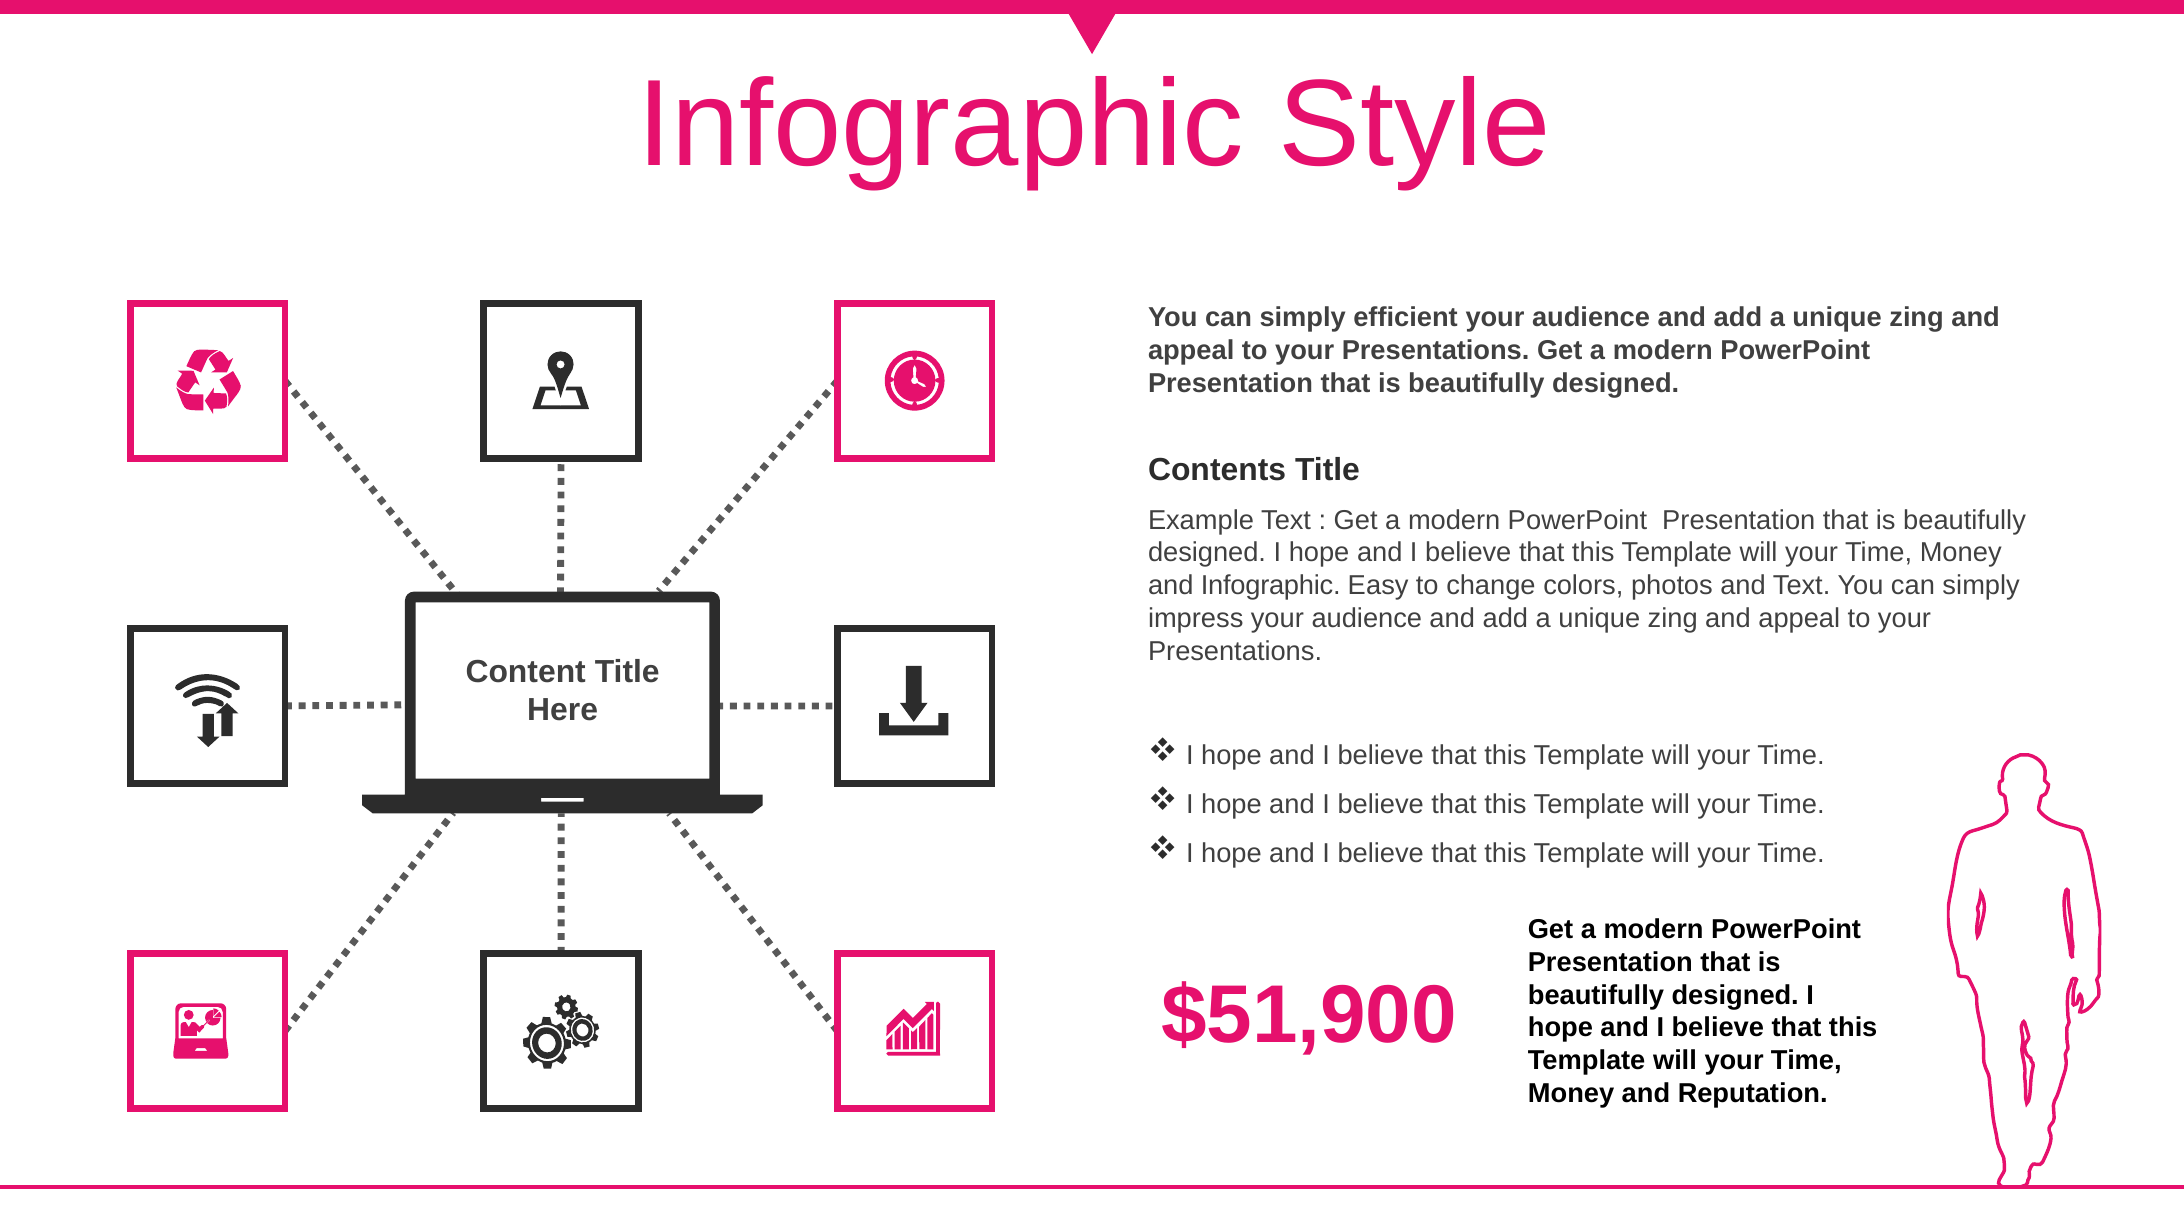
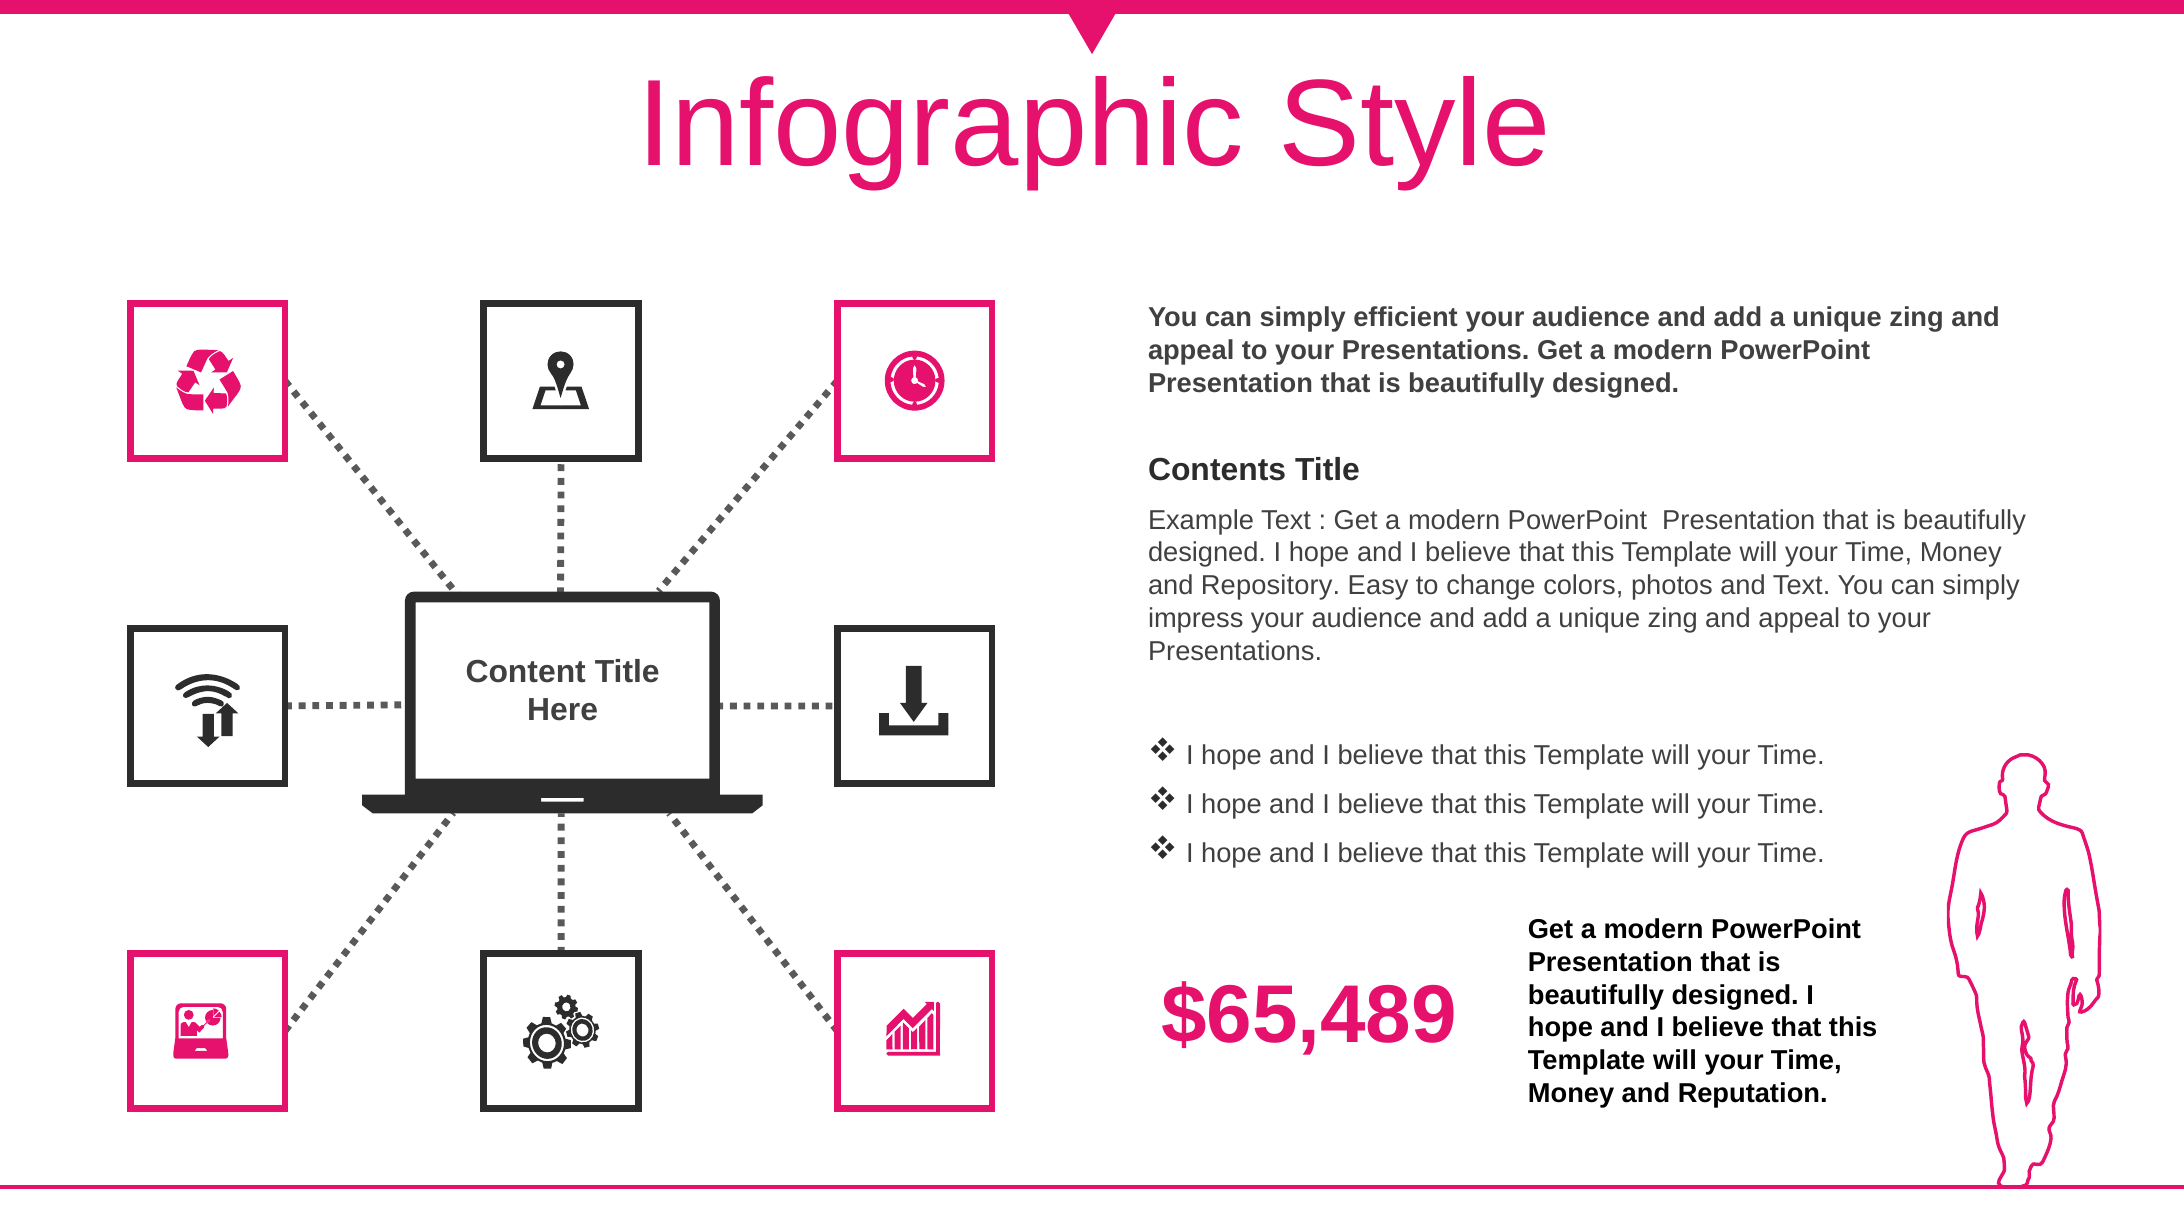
and Infographic: Infographic -> Repository (1271, 585)
$51,900: $51,900 -> $65,489 (1309, 1015)
